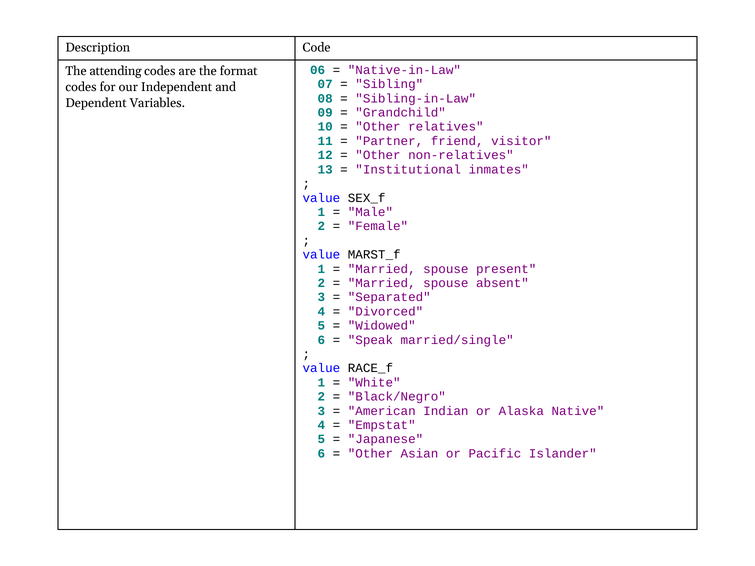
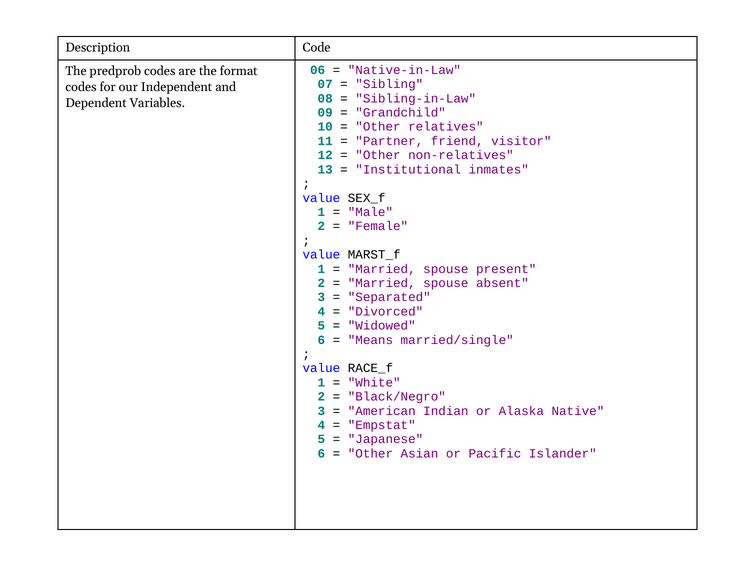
attending: attending -> predprob (115, 71)
Speak: Speak -> Means (370, 340)
